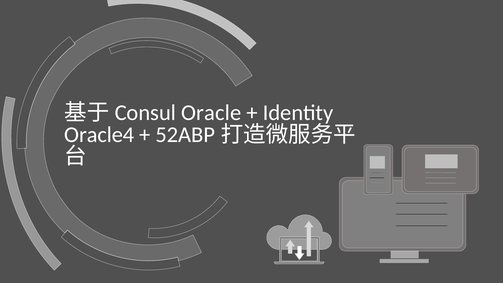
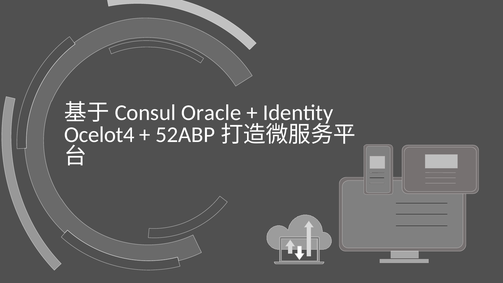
Oracle4: Oracle4 -> Ocelot4 (99, 135)
